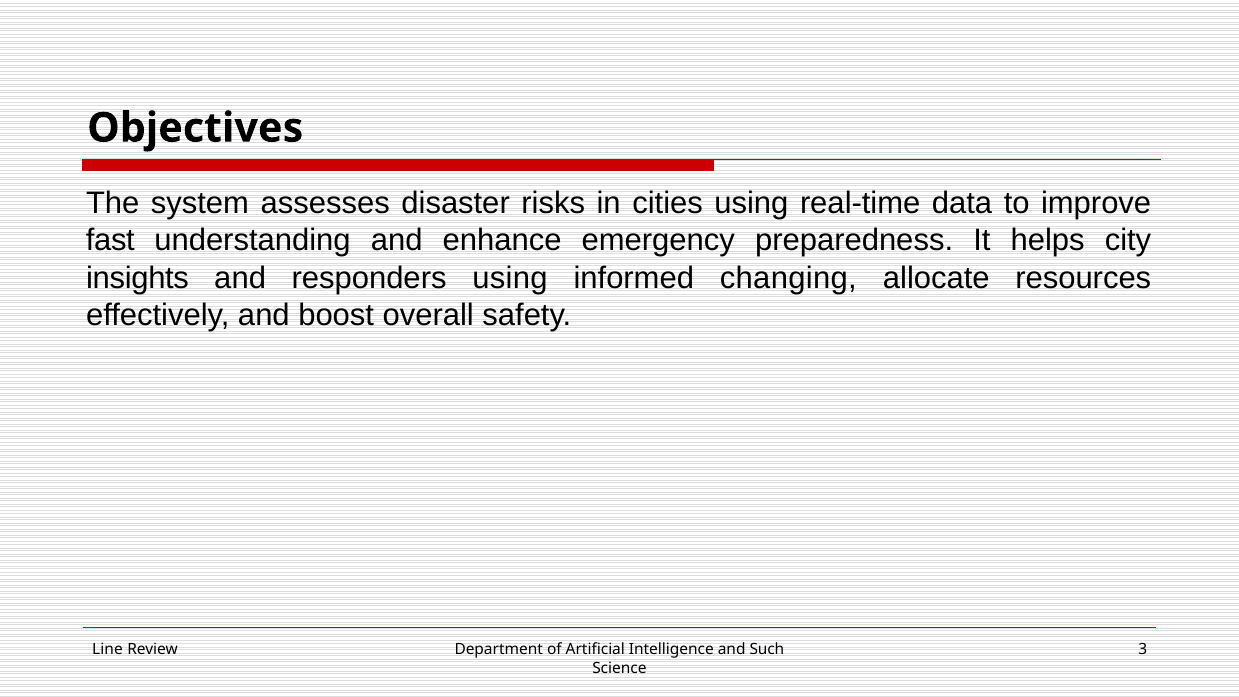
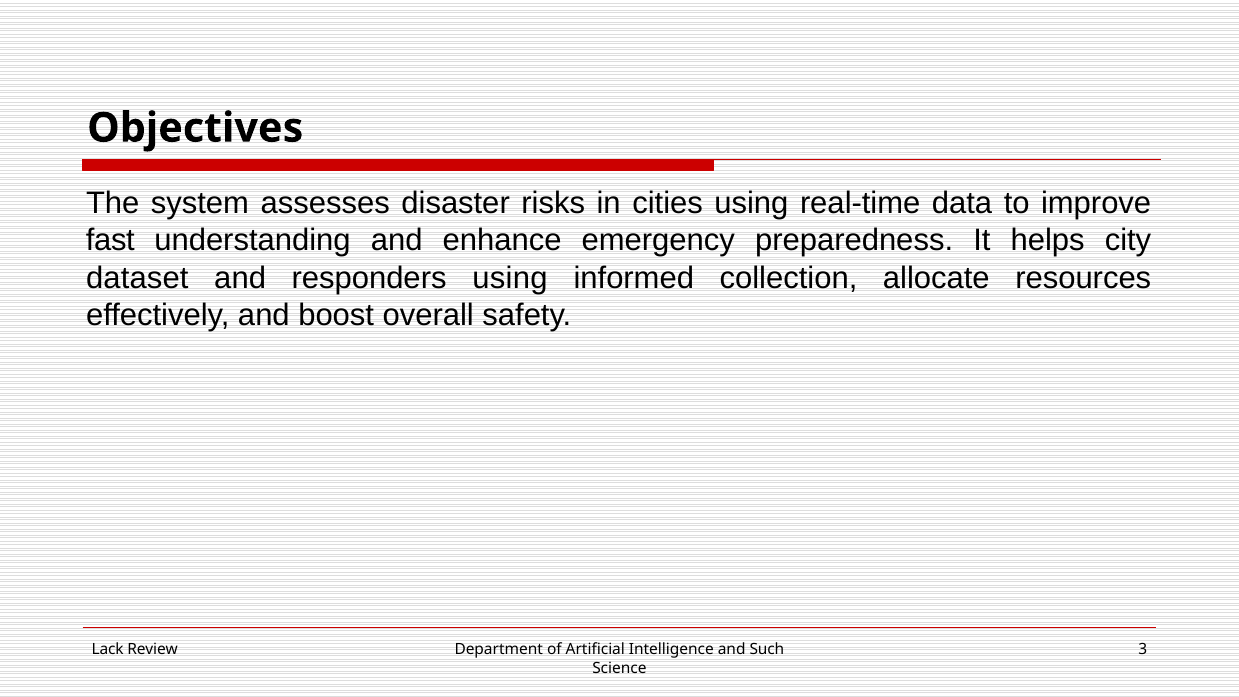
insights: insights -> dataset (137, 278)
changing: changing -> collection (788, 278)
Line: Line -> Lack (108, 650)
